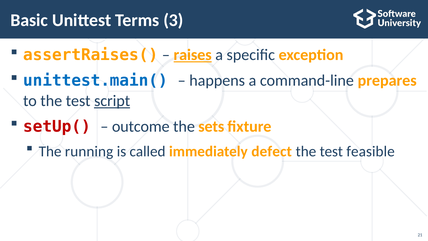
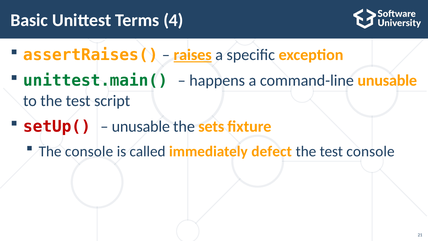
3: 3 -> 4 (173, 20)
unittest.main( colour: blue -> green (96, 81)
command-line prepares: prepares -> unusable (387, 81)
script underline: present -> none (112, 101)
outcome: outcome -> unusable (141, 126)
The running: running -> console (89, 151)
test feasible: feasible -> console (370, 151)
